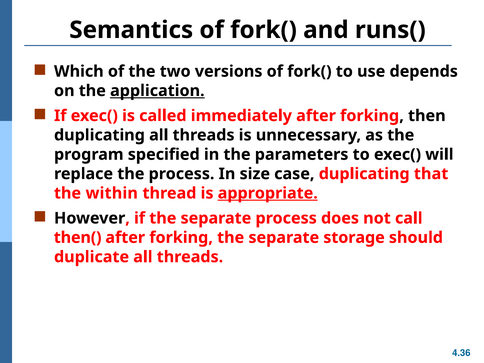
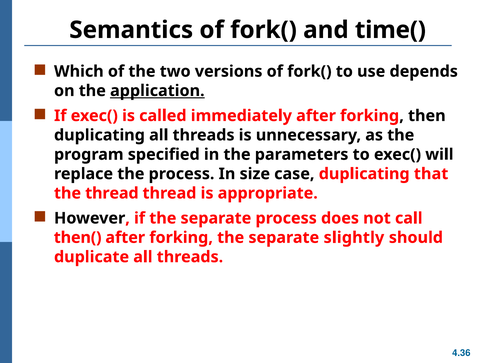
runs(: runs( -> time( (390, 30)
the within: within -> thread (112, 193)
appropriate underline: present -> none (268, 193)
storage: storage -> slightly (354, 238)
